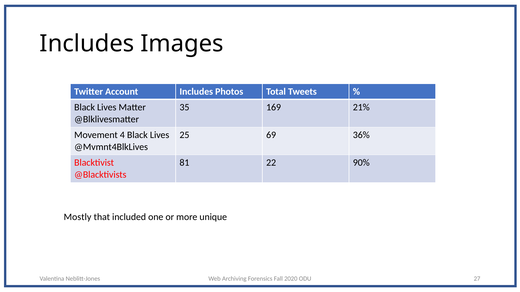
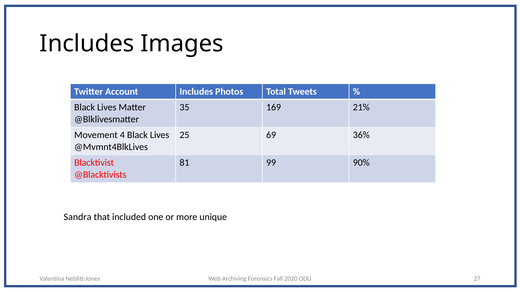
22: 22 -> 99 (271, 163)
Mostly: Mostly -> Sandra (78, 217)
